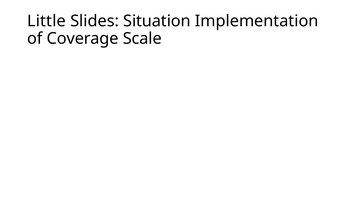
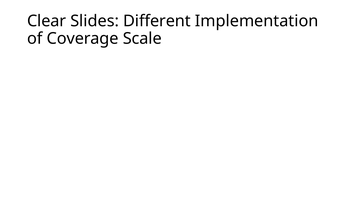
Little: Little -> Clear (47, 21)
Situation: Situation -> Different (157, 21)
